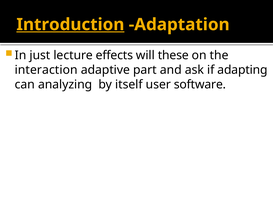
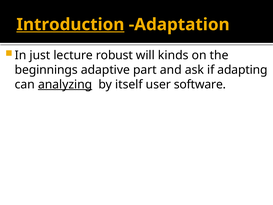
effects: effects -> robust (114, 55)
these: these -> kinds (173, 55)
interaction: interaction -> beginnings (46, 70)
analyzing underline: none -> present (65, 84)
